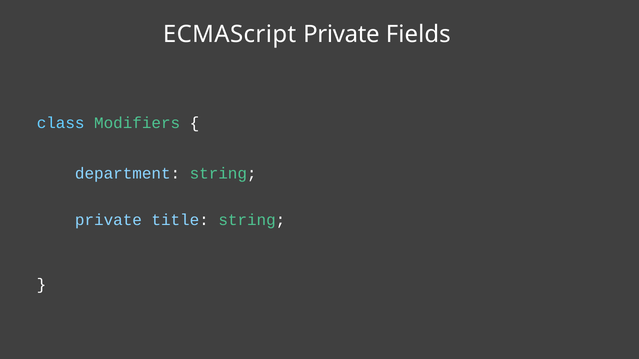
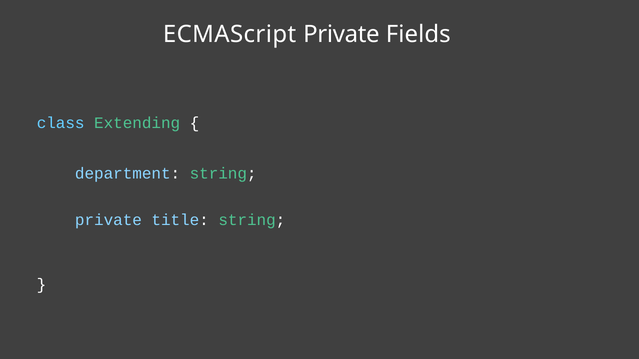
Modifiers: Modifiers -> Extending (137, 123)
